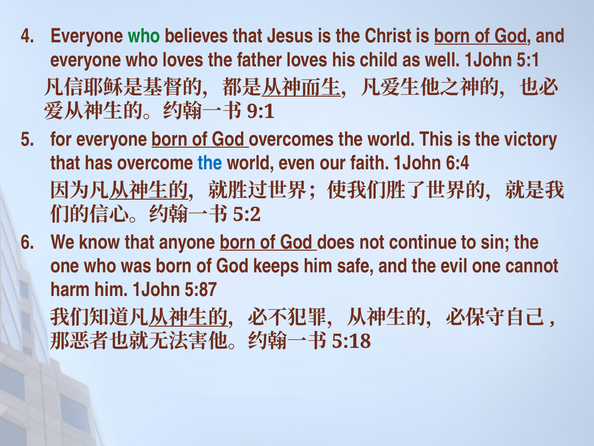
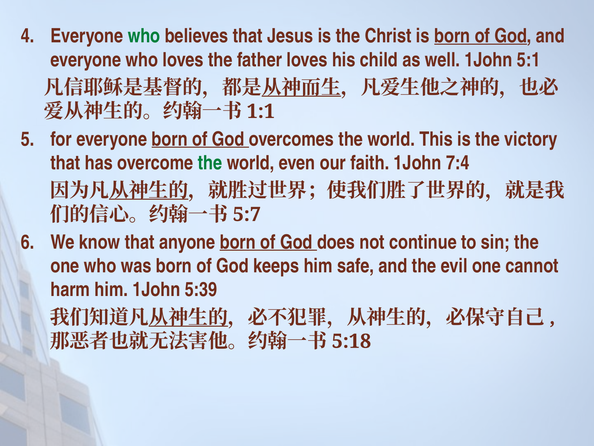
9:1: 9:1 -> 1:1 (261, 111)
the colour: blue -> green (210, 163)
6:4: 6:4 -> 7:4 (458, 163)
5:2: 5:2 -> 5:7 (247, 214)
5:87: 5:87 -> 5:39 (201, 289)
